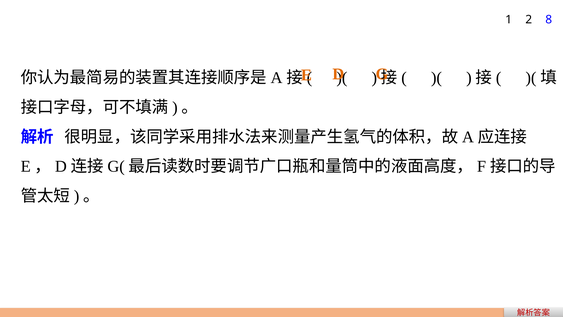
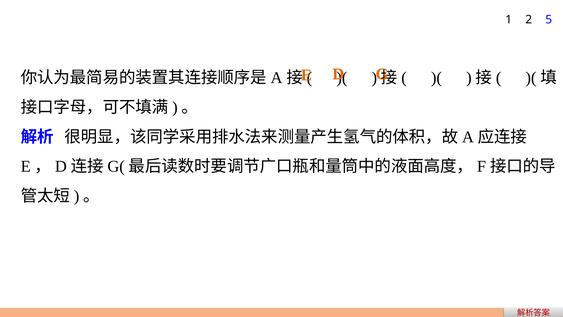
8: 8 -> 5 (549, 20)
